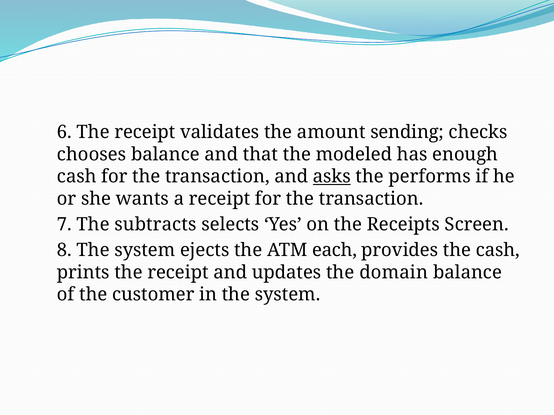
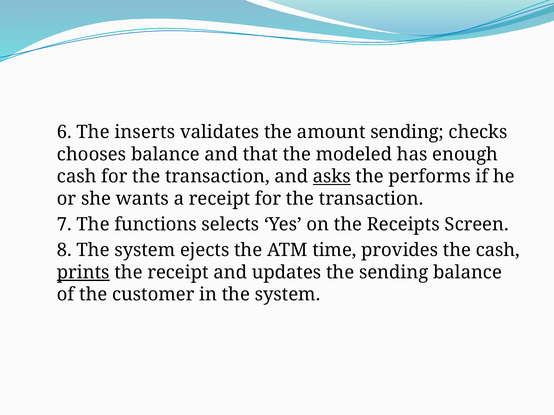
6 The receipt: receipt -> inserts (145, 132)
subtracts: subtracts -> functions (156, 225)
each: each -> time (334, 251)
prints underline: none -> present (83, 273)
the domain: domain -> sending (394, 273)
